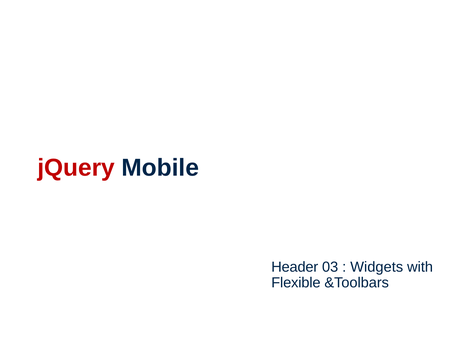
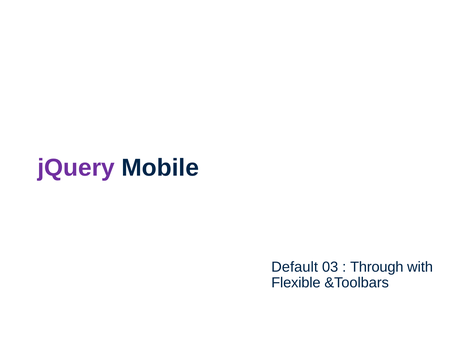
jQuery colour: red -> purple (76, 168)
Header: Header -> Default (295, 267)
Widgets: Widgets -> Through (377, 267)
